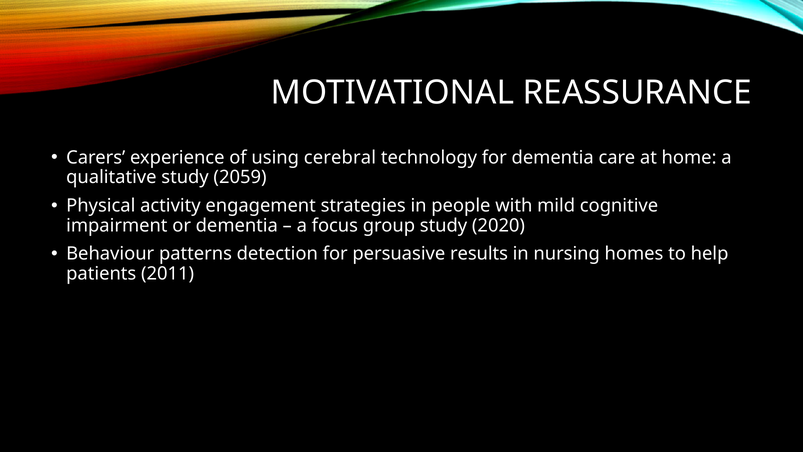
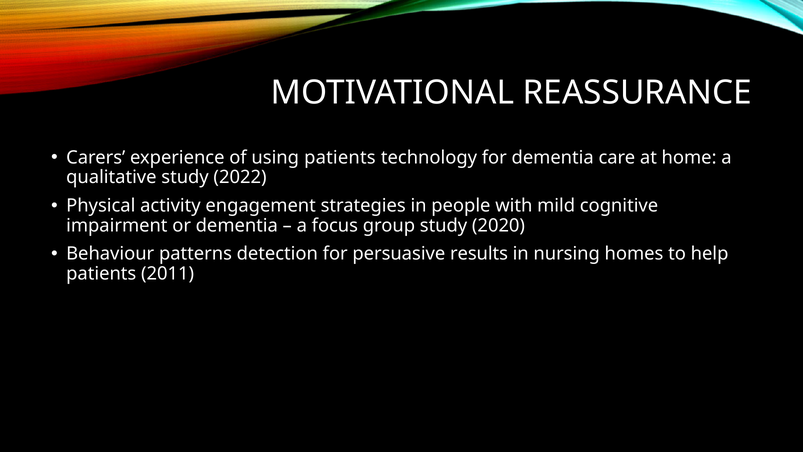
using cerebral: cerebral -> patients (340, 157)
2059: 2059 -> 2022 (240, 177)
